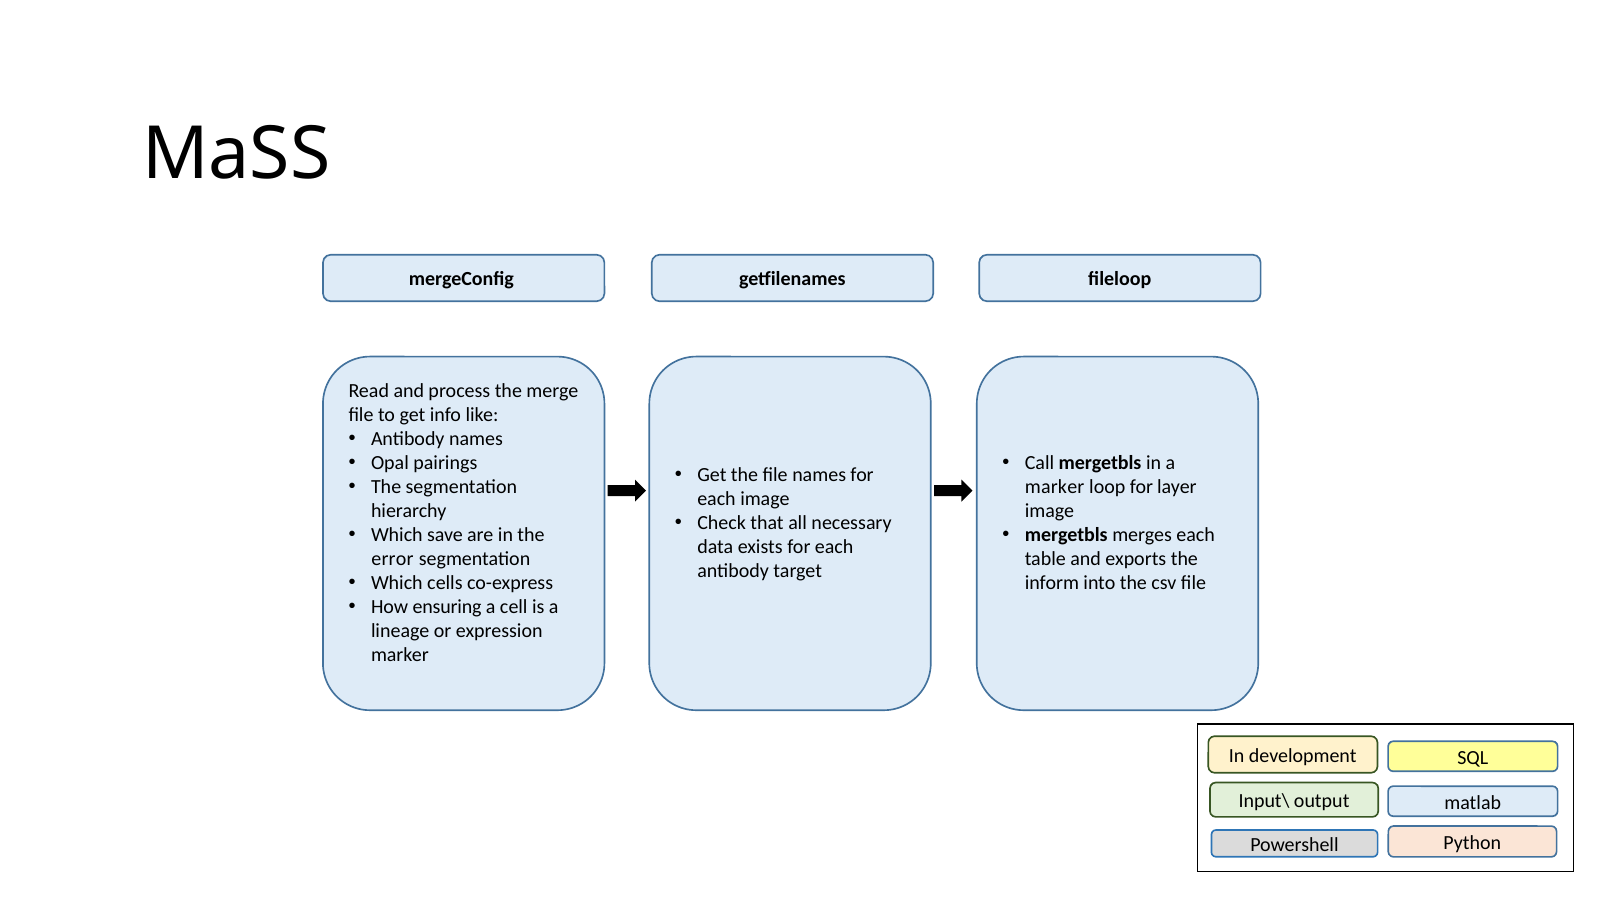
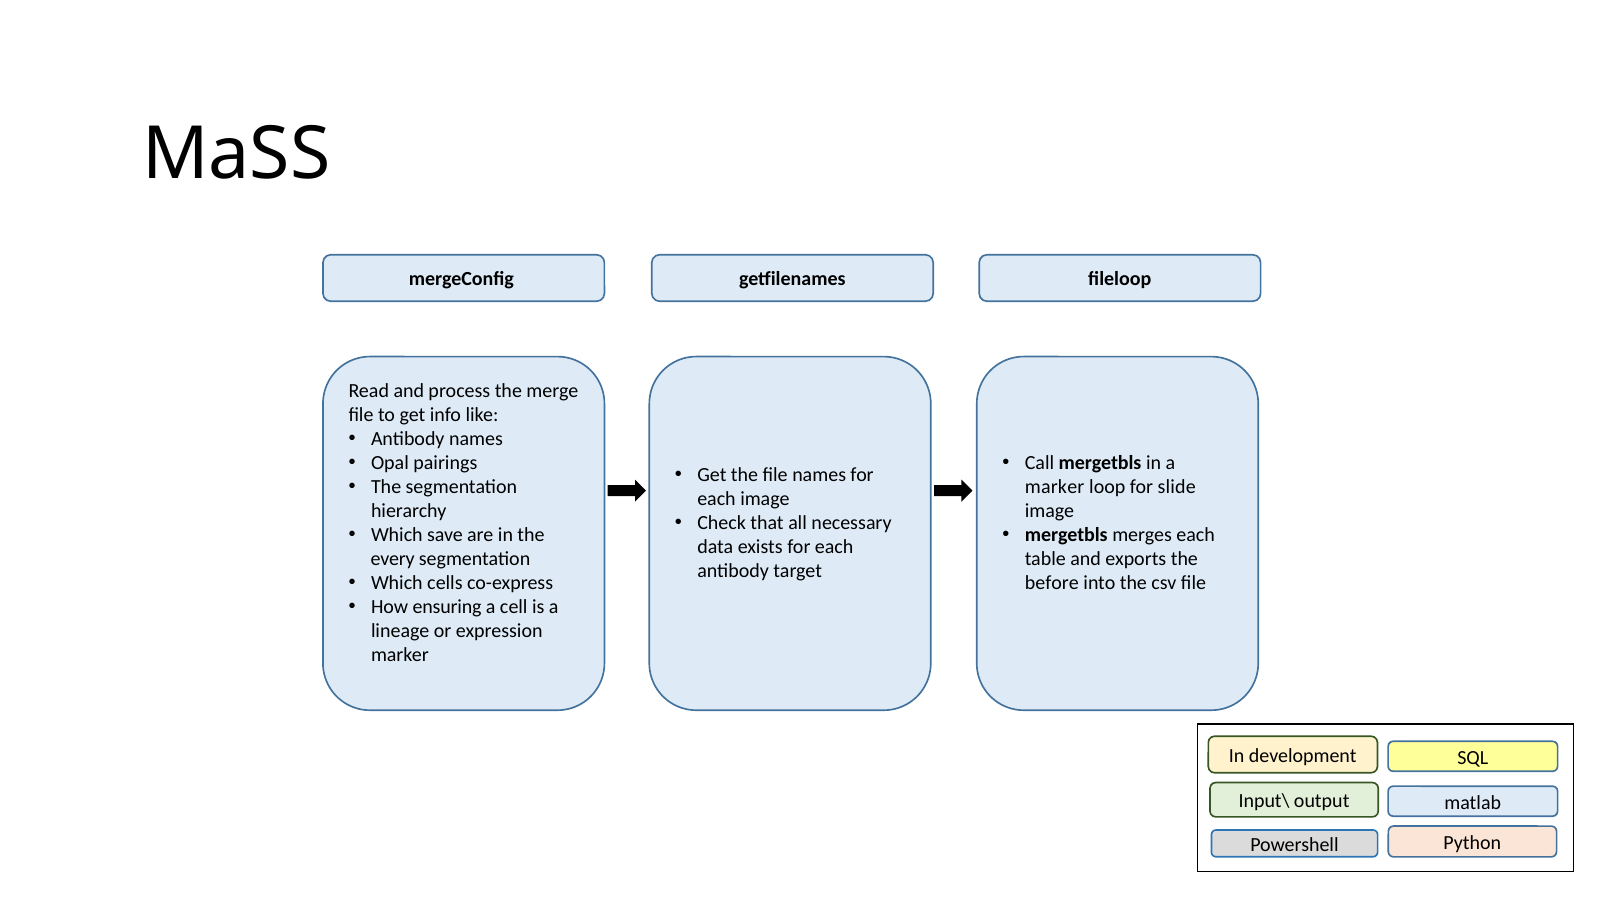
layer: layer -> slide (1177, 487)
error: error -> every (393, 559)
inform: inform -> before (1052, 583)
